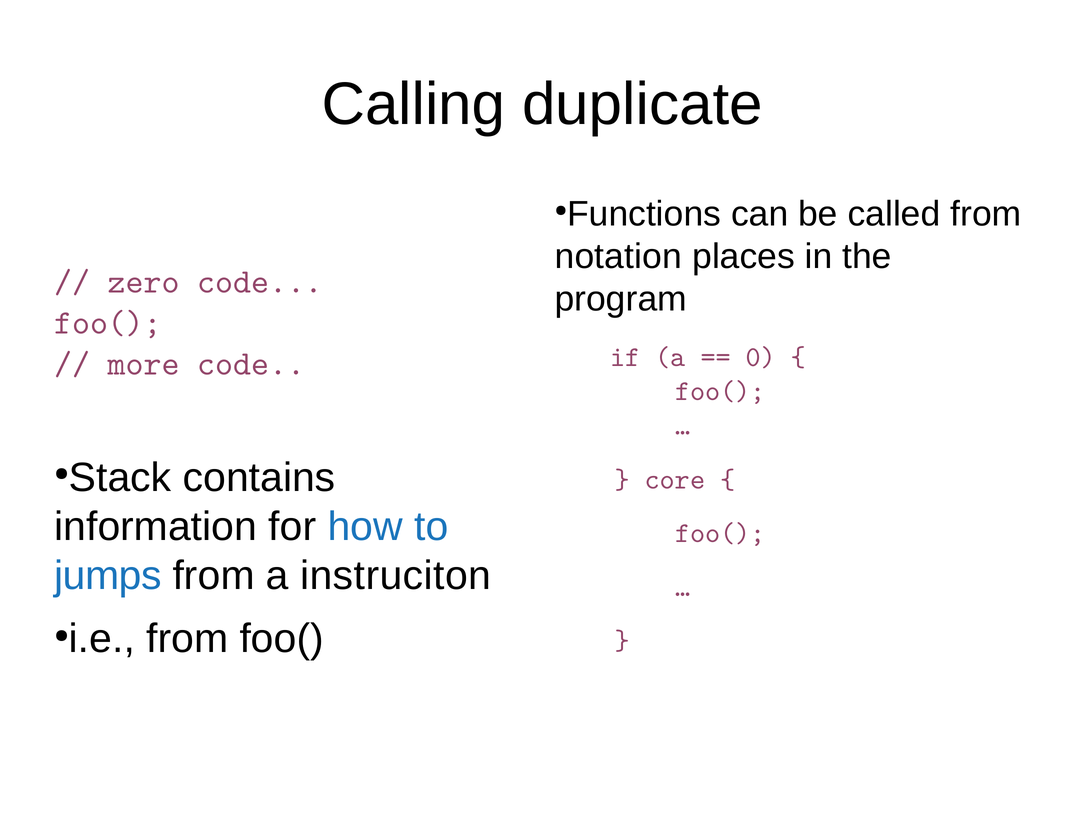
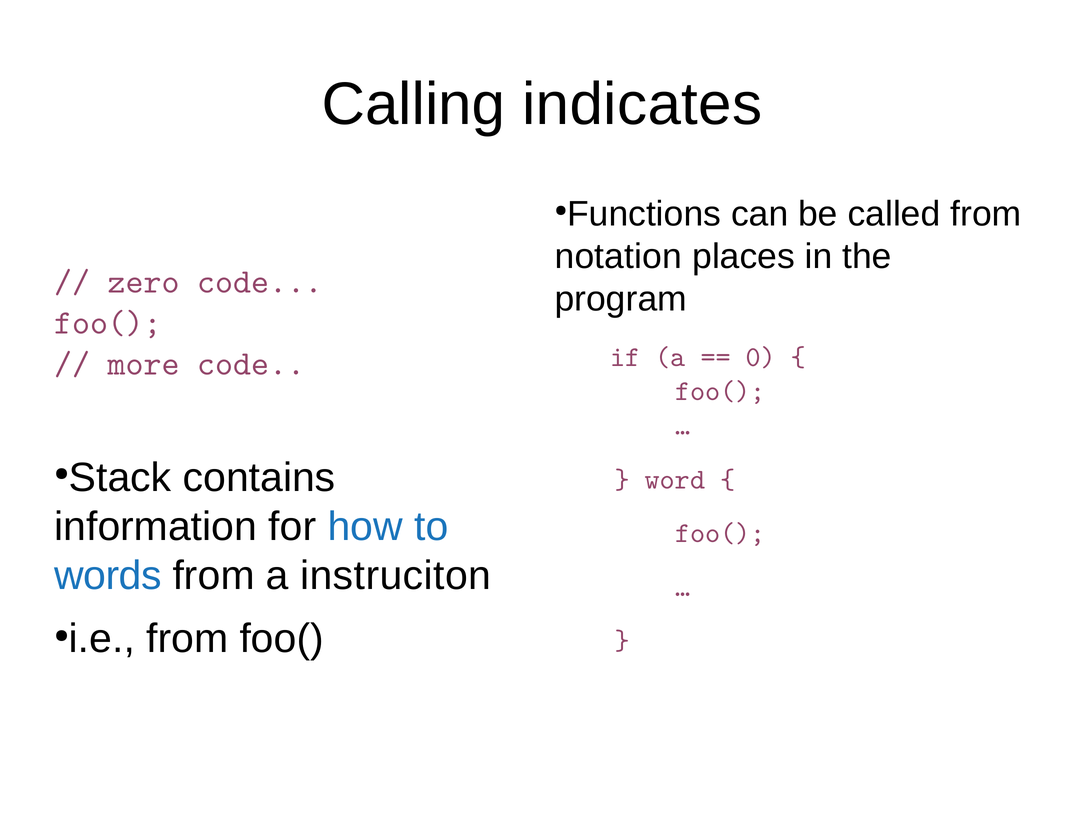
duplicate: duplicate -> indicates (642, 105)
core: core -> word (675, 480)
jumps: jumps -> words (108, 576)
